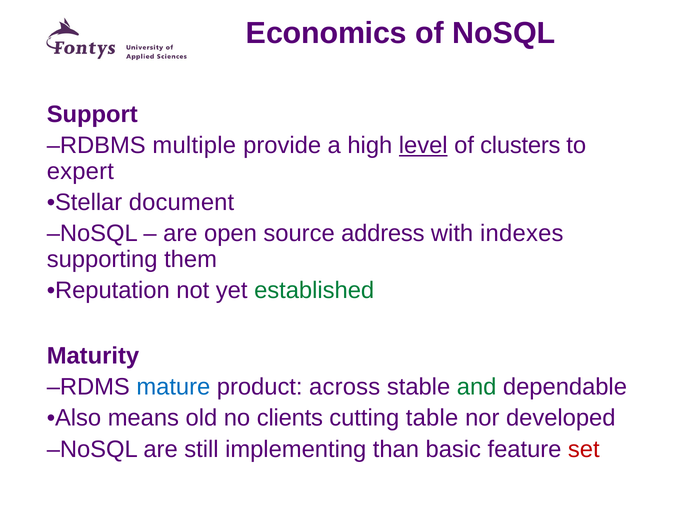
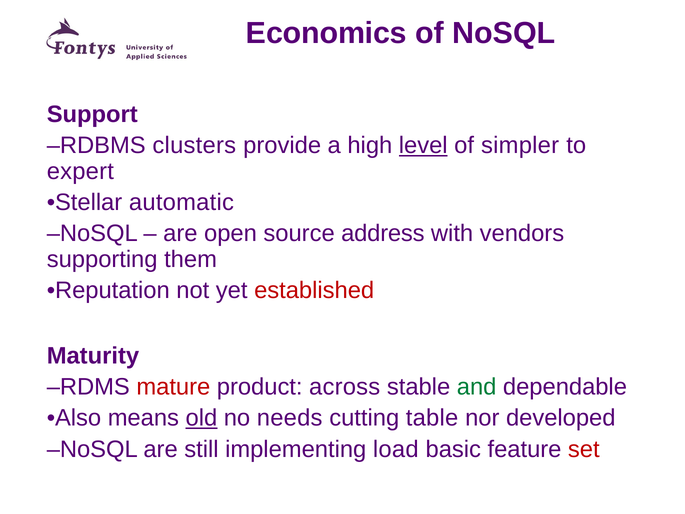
multiple: multiple -> clusters (194, 146)
clusters: clusters -> simpler (520, 146)
document: document -> automatic (181, 202)
indexes: indexes -> vendors (522, 234)
established colour: green -> red (314, 290)
mature colour: blue -> red (173, 387)
old underline: none -> present (201, 418)
clients: clients -> needs (290, 418)
than: than -> load (396, 449)
